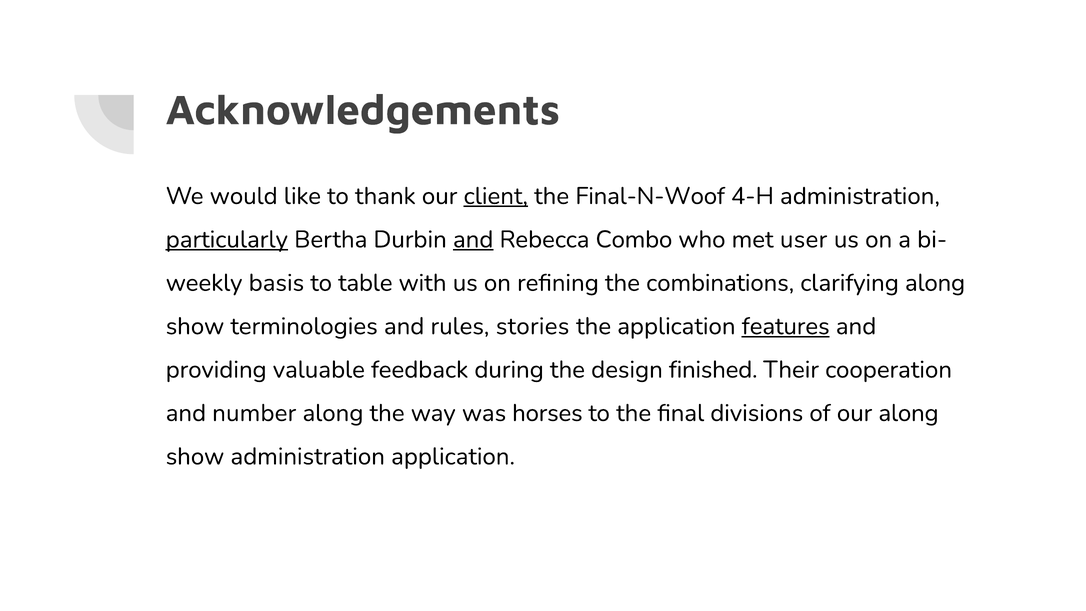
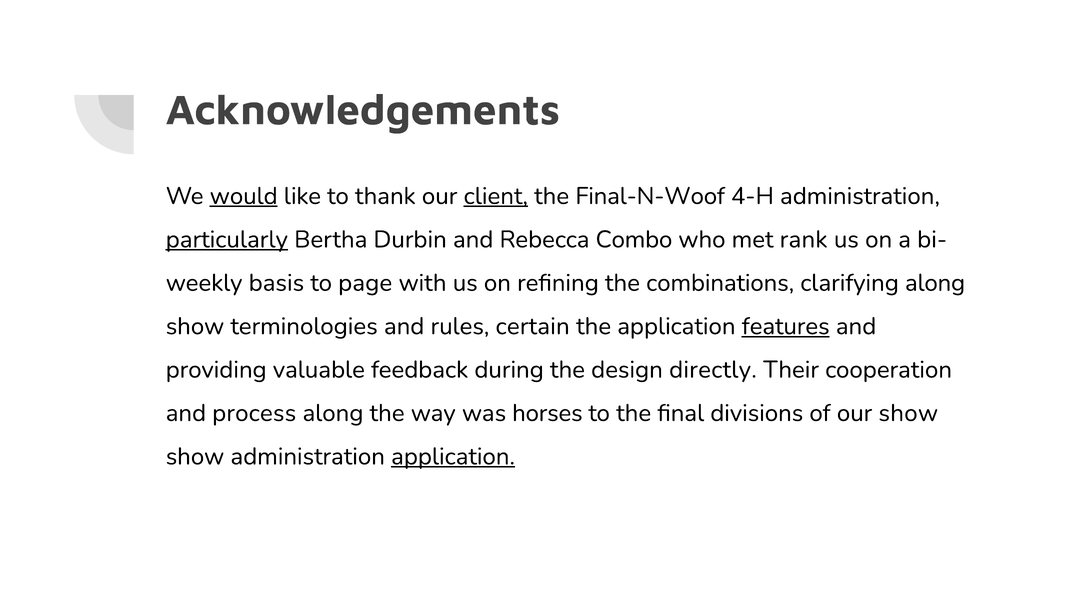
would underline: none -> present (244, 196)
and underline: present -> none (473, 239)
user: user -> rank (804, 239)
table: table -> page (365, 283)
stories: stories -> certain (533, 326)
finished: finished -> directly (713, 370)
number: number -> process (254, 413)
our along: along -> show (908, 413)
application underline: none -> present (453, 456)
